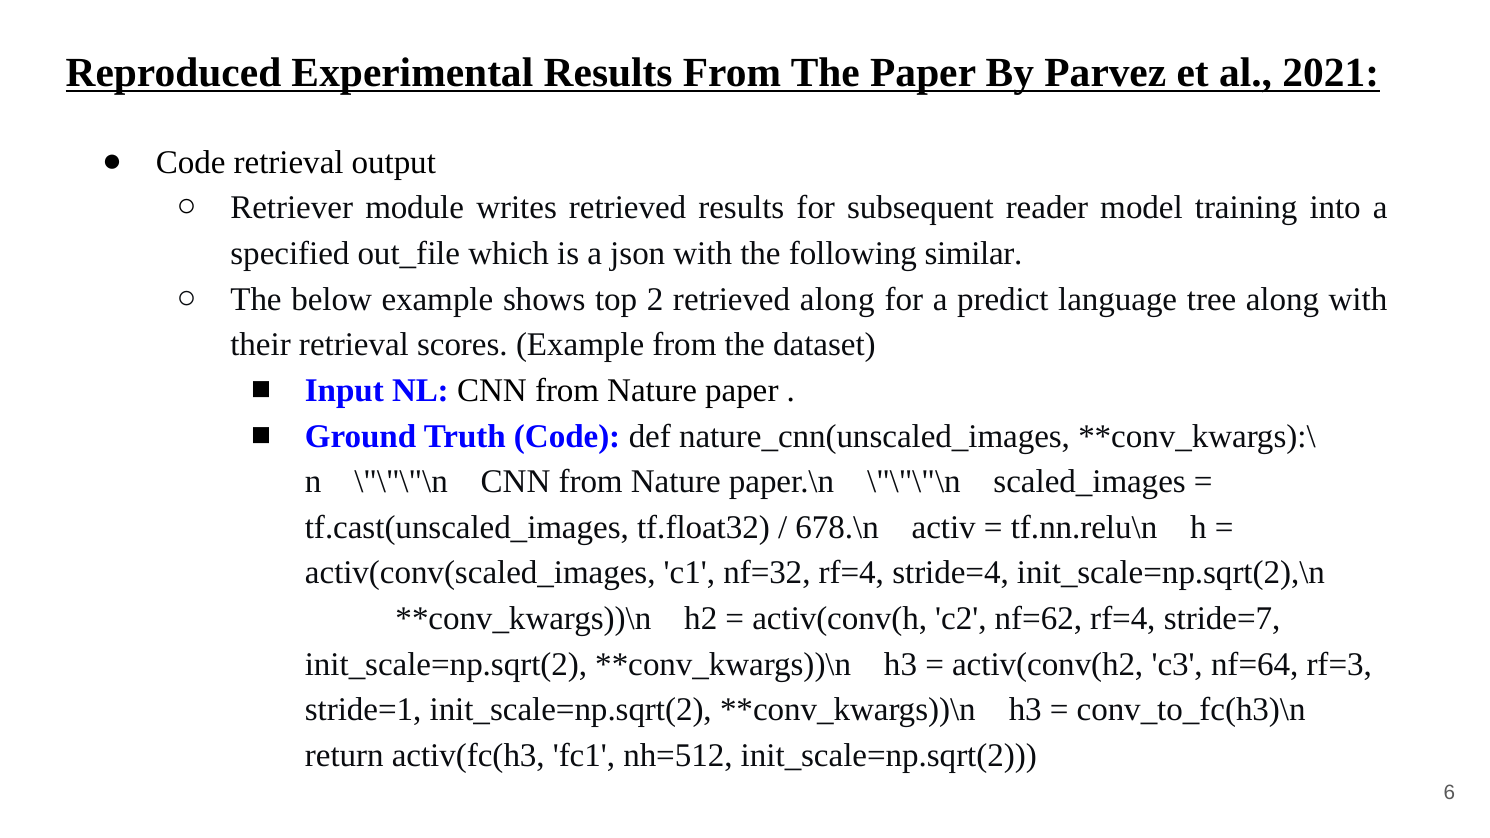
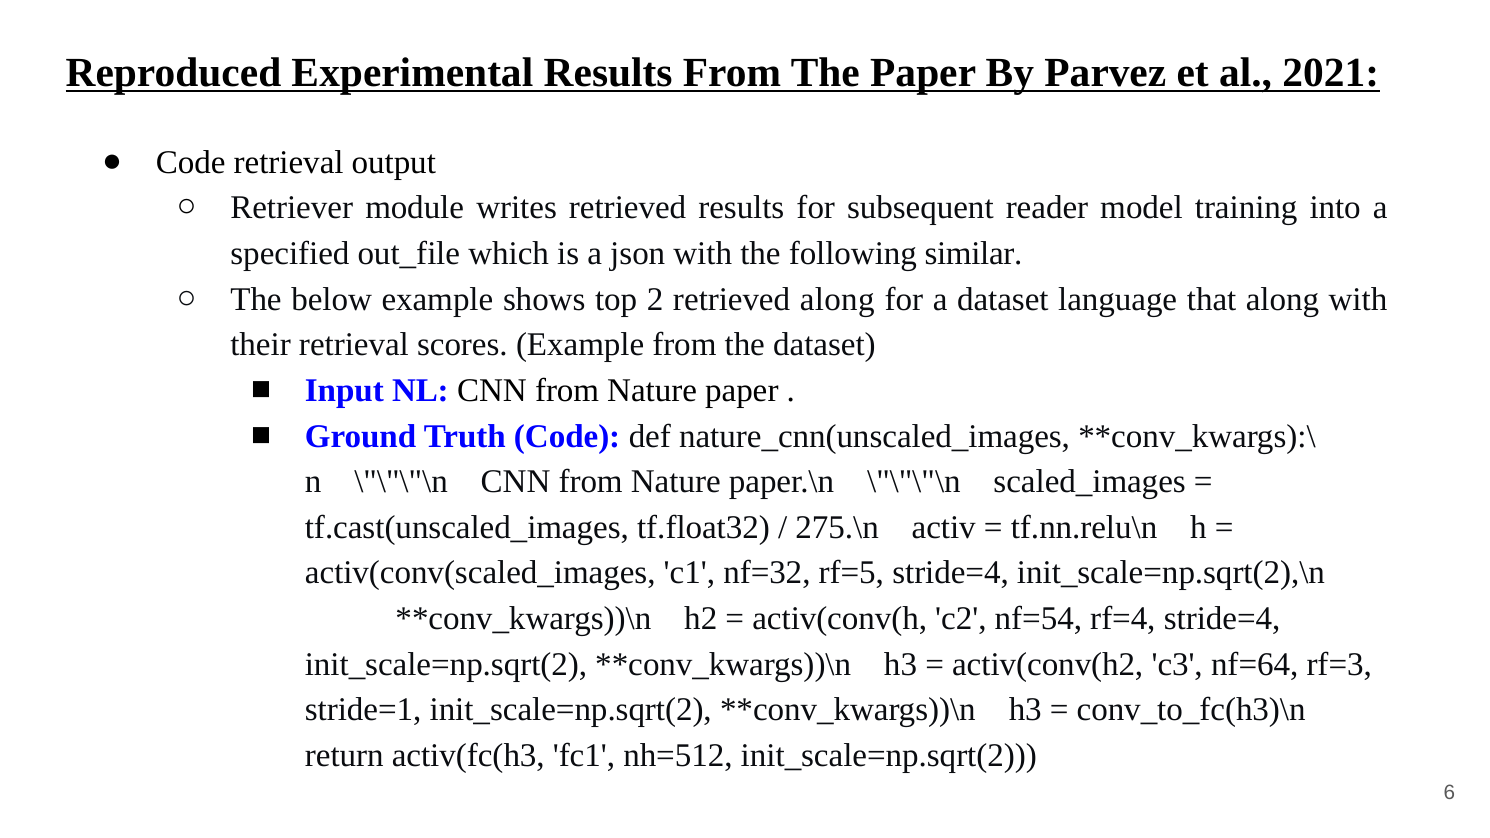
a predict: predict -> dataset (1003, 299)
tree: tree -> that (1212, 299)
678.\n: 678.\n -> 275.\n (837, 528)
nf=32 rf=4: rf=4 -> rf=5 (851, 573)
nf=62: nf=62 -> nf=54 (1038, 619)
rf=4 stride=7: stride=7 -> stride=4 (1222, 619)
